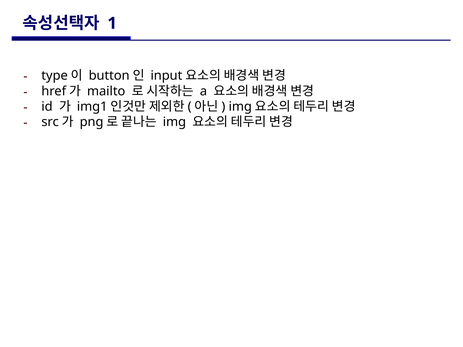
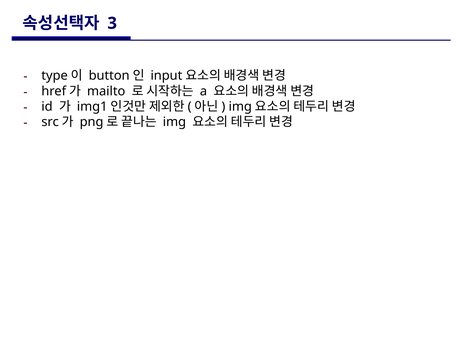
1: 1 -> 3 (112, 23)
